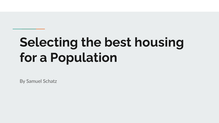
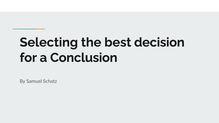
housing: housing -> decision (159, 42)
Population: Population -> Conclusion (84, 58)
